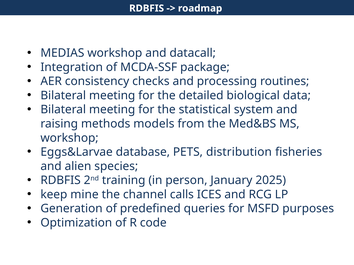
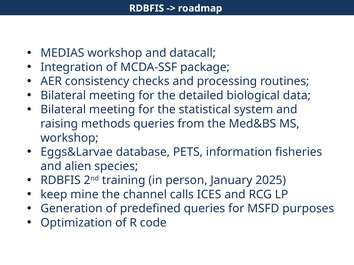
methods models: models -> queries (154, 124)
distribution: distribution -> information (239, 152)
